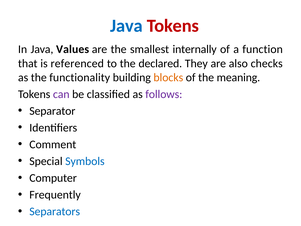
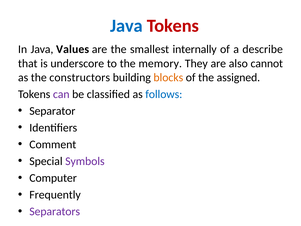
function: function -> describe (263, 49)
referenced: referenced -> underscore (77, 63)
declared: declared -> memory (160, 63)
checks: checks -> cannot (267, 63)
functionality: functionality -> constructors (80, 77)
meaning: meaning -> assigned (238, 77)
follows colour: purple -> blue (164, 94)
Symbols colour: blue -> purple (85, 161)
Separators colour: blue -> purple (55, 211)
